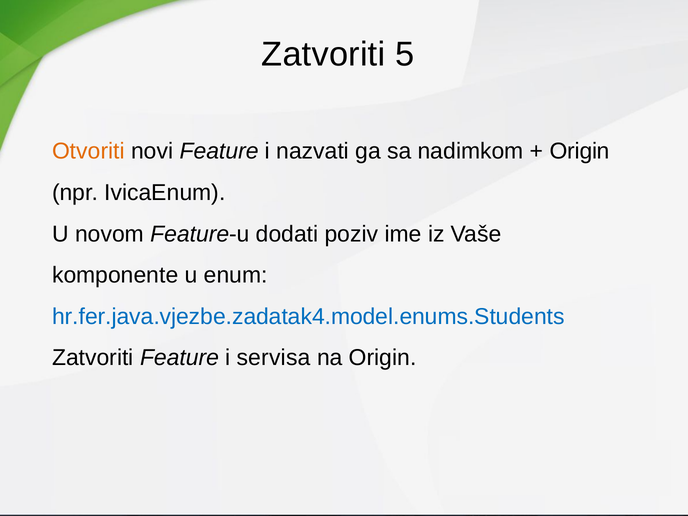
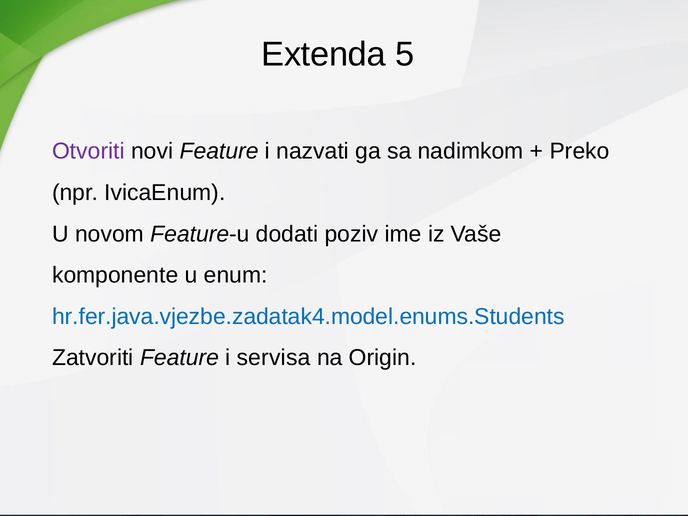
Zatvoriti: Zatvoriti -> Extenda (324, 54)
Otvoriti colour: orange -> purple (88, 151)
Origin: Origin -> Preko (580, 151)
